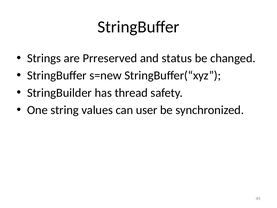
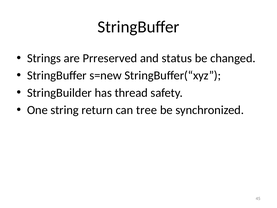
values: values -> return (97, 110)
user: user -> tree (147, 110)
